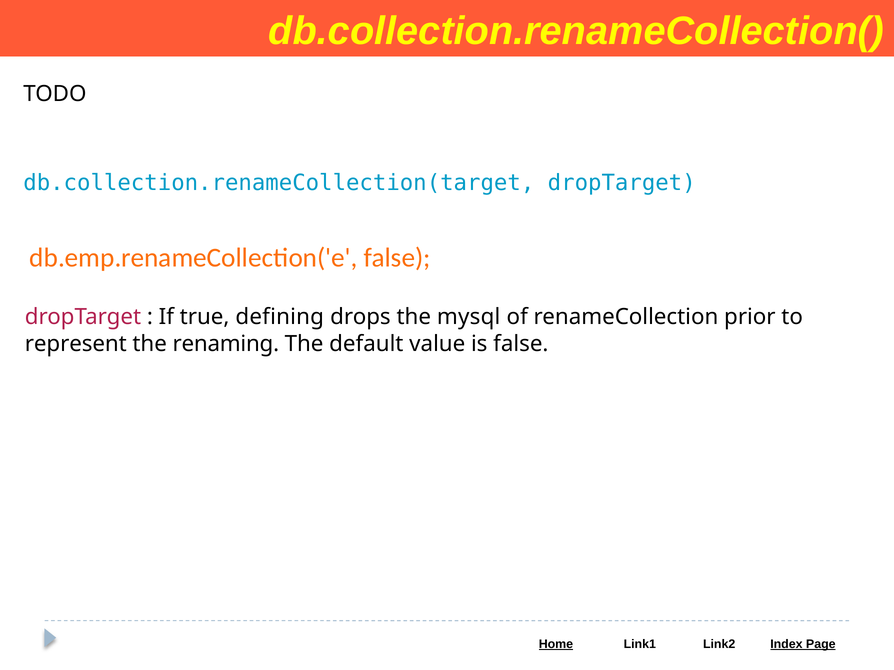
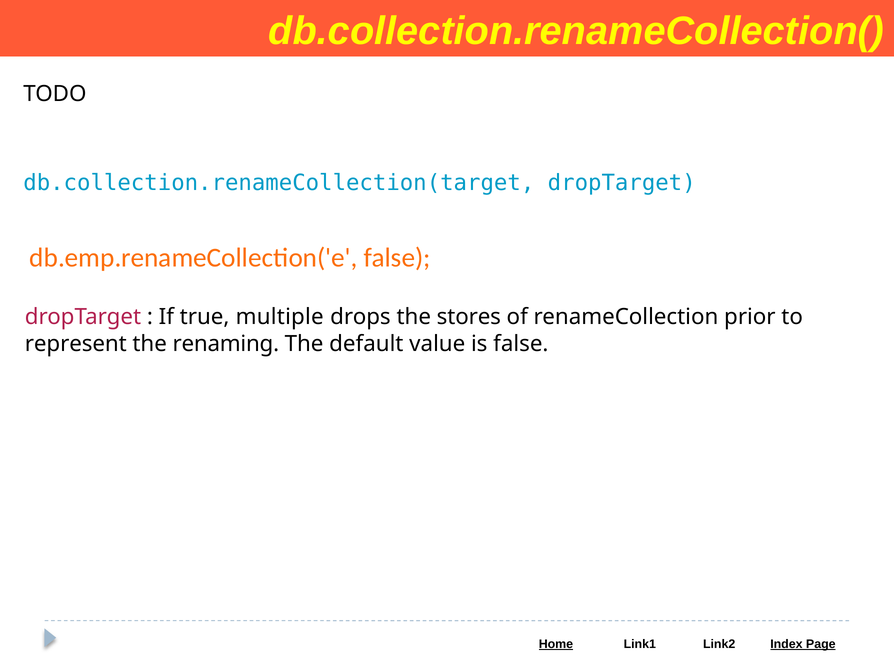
defining: defining -> multiple (280, 317)
mysql: mysql -> stores (469, 317)
